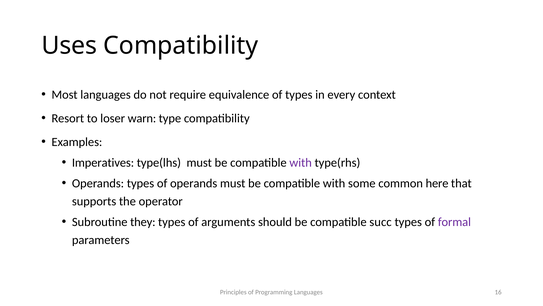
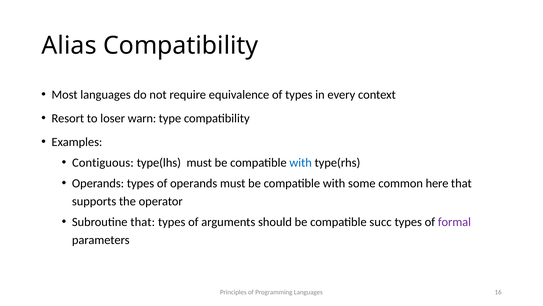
Uses: Uses -> Alias (69, 46)
Imperatives: Imperatives -> Contiguous (103, 162)
with colour: purple -> blue (301, 162)
Subroutine they: they -> that (143, 222)
